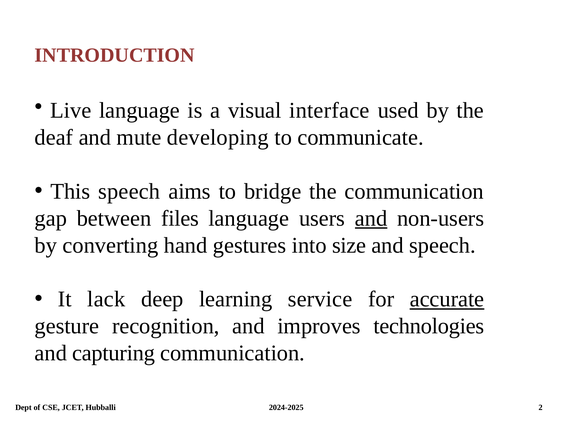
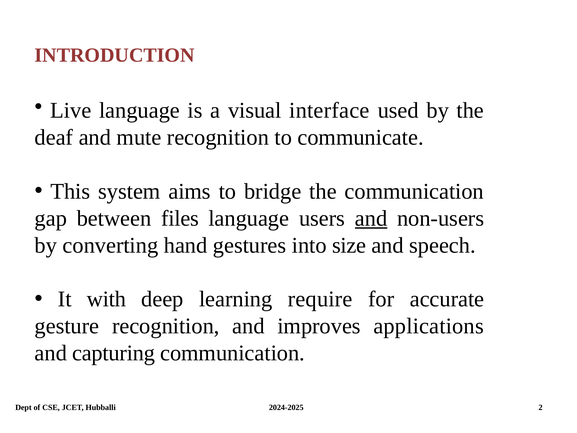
mute developing: developing -> recognition (218, 137)
This speech: speech -> system (129, 191)
lack: lack -> with (107, 299)
service: service -> require (320, 299)
accurate underline: present -> none (447, 299)
technologies: technologies -> applications (429, 326)
